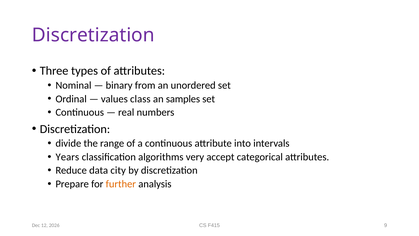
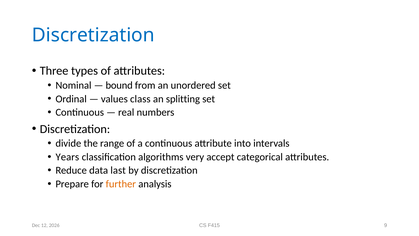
Discretization colour: purple -> blue (93, 35)
binary: binary -> bound (119, 85)
samples: samples -> splitting (183, 99)
city: city -> last (118, 170)
